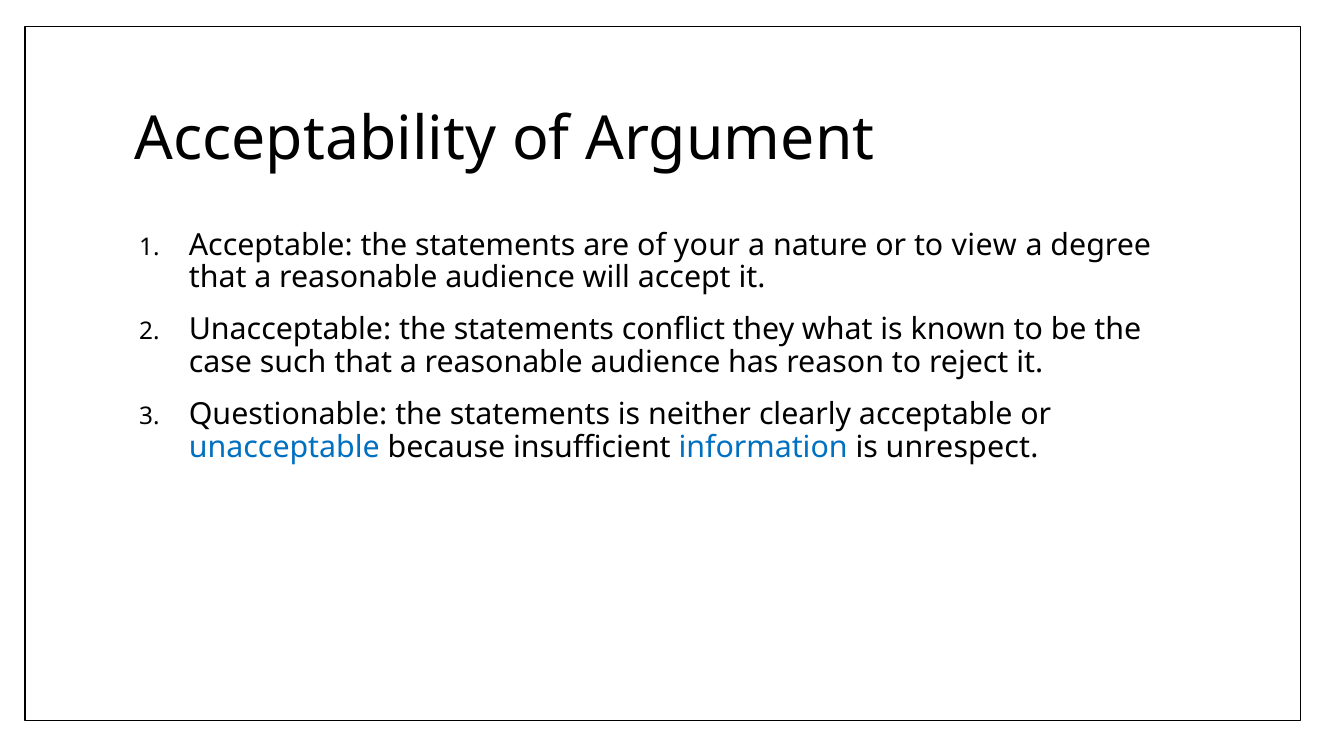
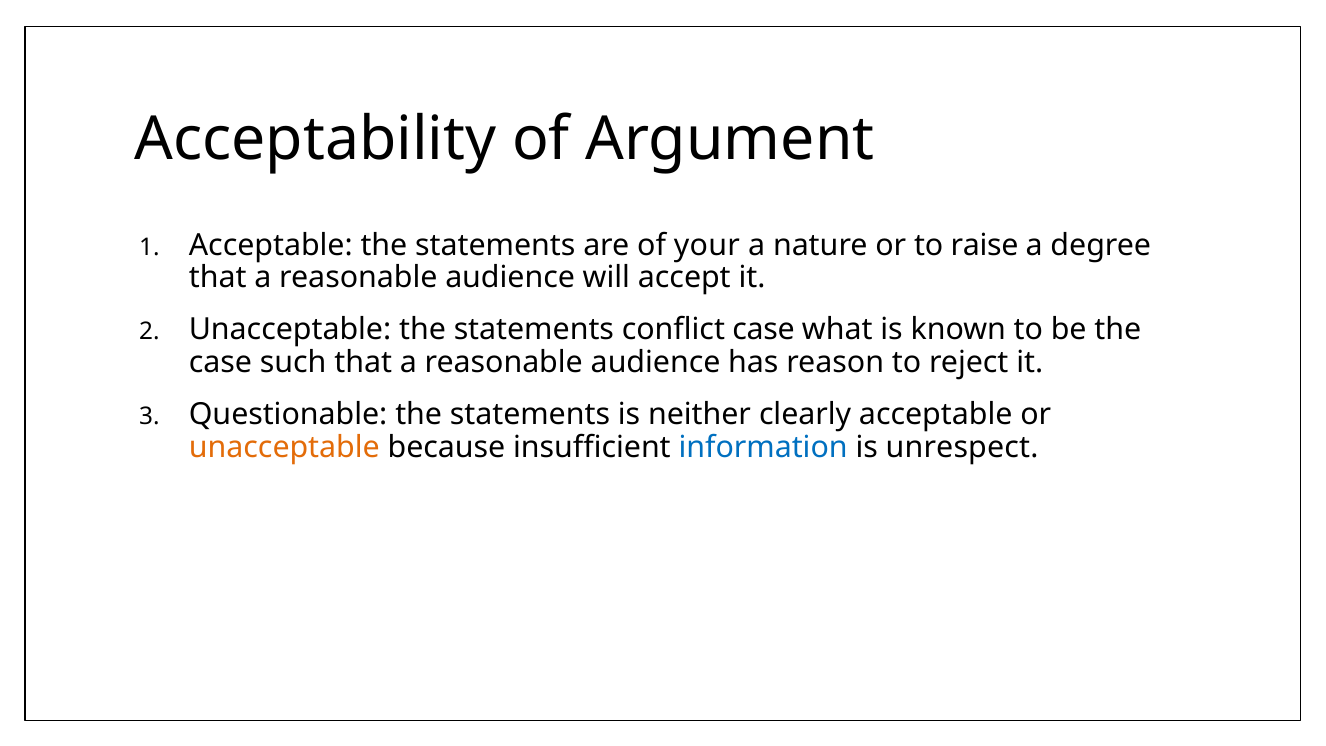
view: view -> raise (985, 245)
conflict they: they -> case (764, 330)
unacceptable colour: blue -> orange (284, 448)
